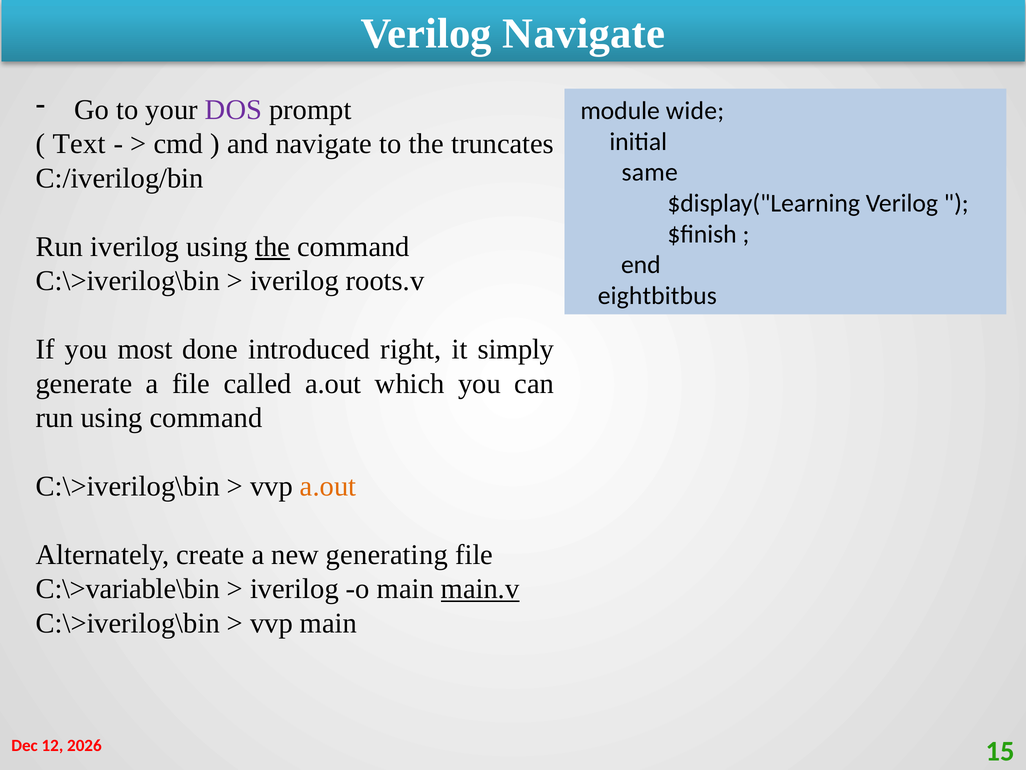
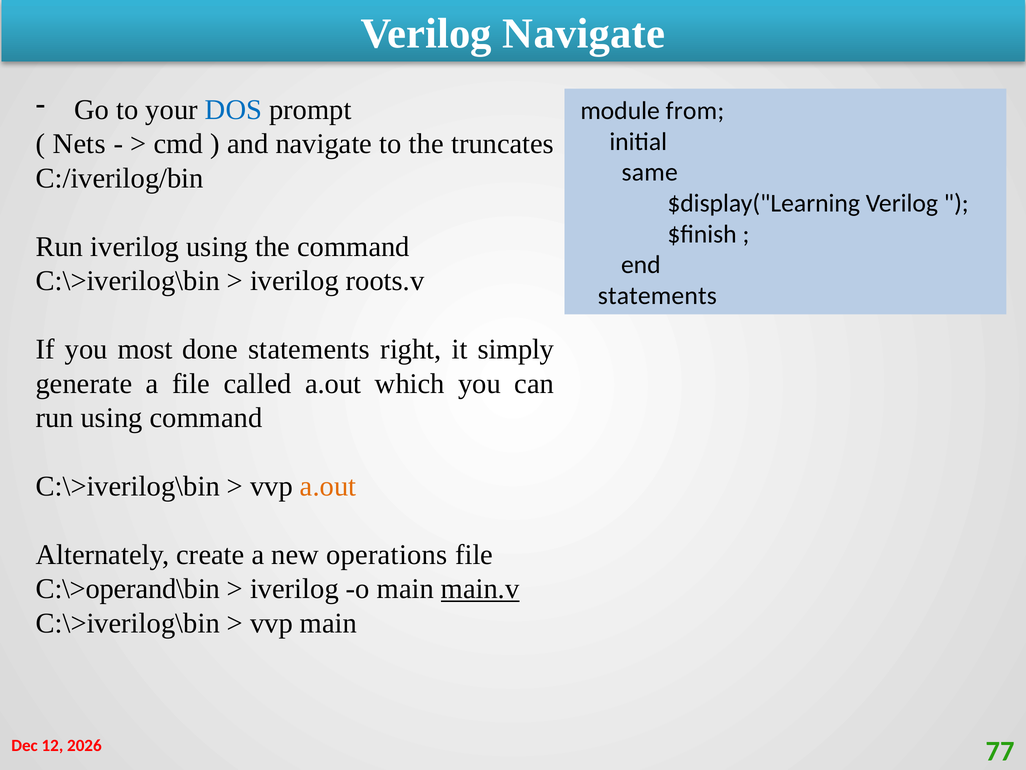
DOS colour: purple -> blue (233, 110)
wide: wide -> from (695, 111)
Text: Text -> Nets (79, 144)
the underline: present -> none (273, 246)
eightbitbus: eightbitbus -> statements (657, 296)
done introduced: introduced -> statements (309, 349)
generating: generating -> operations (387, 554)
C:\>variable\bin: C:\>variable\bin -> C:\>operand\bin (128, 589)
15: 15 -> 77 (1000, 751)
